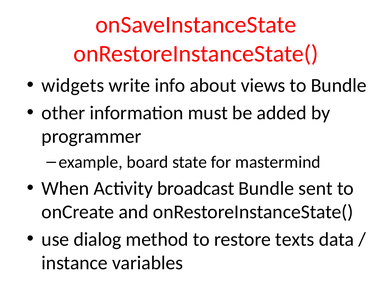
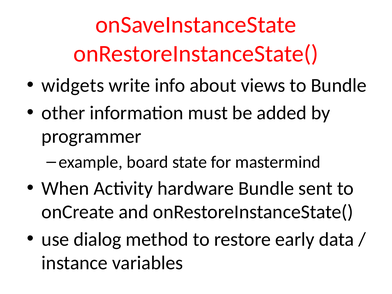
broadcast: broadcast -> hardware (196, 188)
texts: texts -> early (295, 239)
